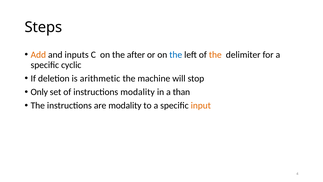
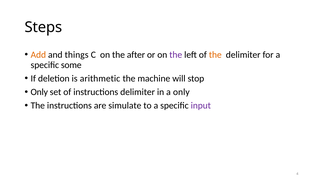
inputs: inputs -> things (77, 55)
the colour: blue -> purple (176, 55)
cyclic: cyclic -> some (71, 65)
instructions modality: modality -> delimiter (138, 92)
a than: than -> only (181, 92)
are modality: modality -> simulate (125, 105)
input colour: orange -> purple (201, 105)
